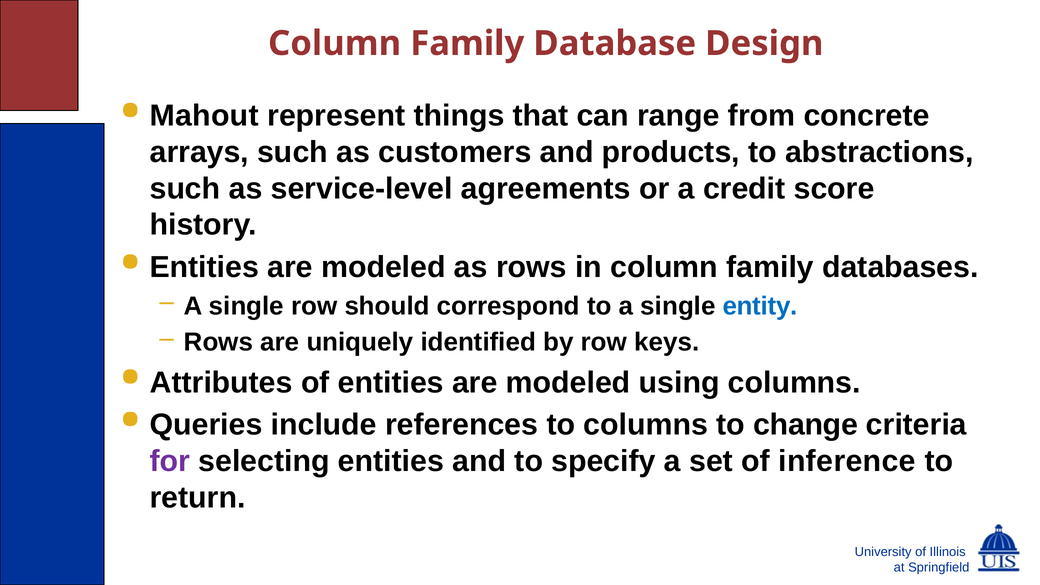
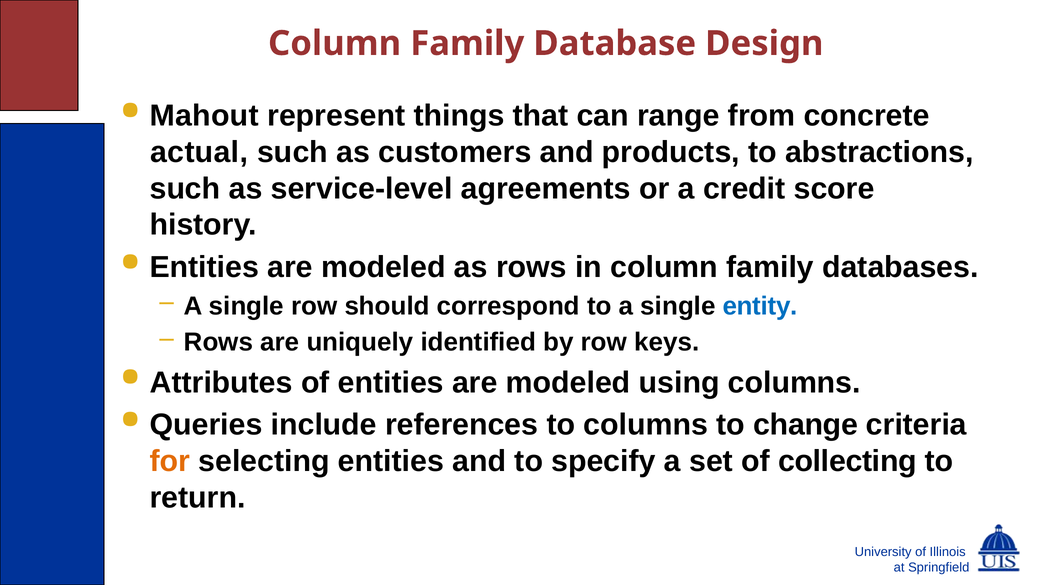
arrays: arrays -> actual (199, 152)
for colour: purple -> orange (170, 461)
inference: inference -> collecting (847, 461)
